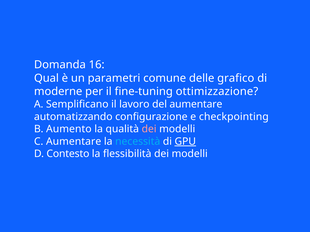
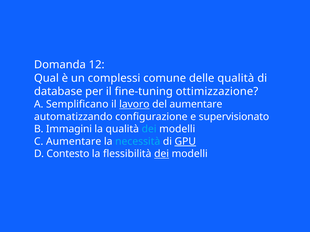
16: 16 -> 12 (97, 65)
parametri: parametri -> complessi (114, 78)
delle grafico: grafico -> qualità (236, 78)
moderne: moderne -> database (58, 92)
lavoro underline: none -> present (134, 105)
checkpointing: checkpointing -> supervisionato (234, 117)
Aumento: Aumento -> Immagini (69, 129)
dei colour: pink -> light blue (149, 129)
dei underline: none -> present (162, 154)
